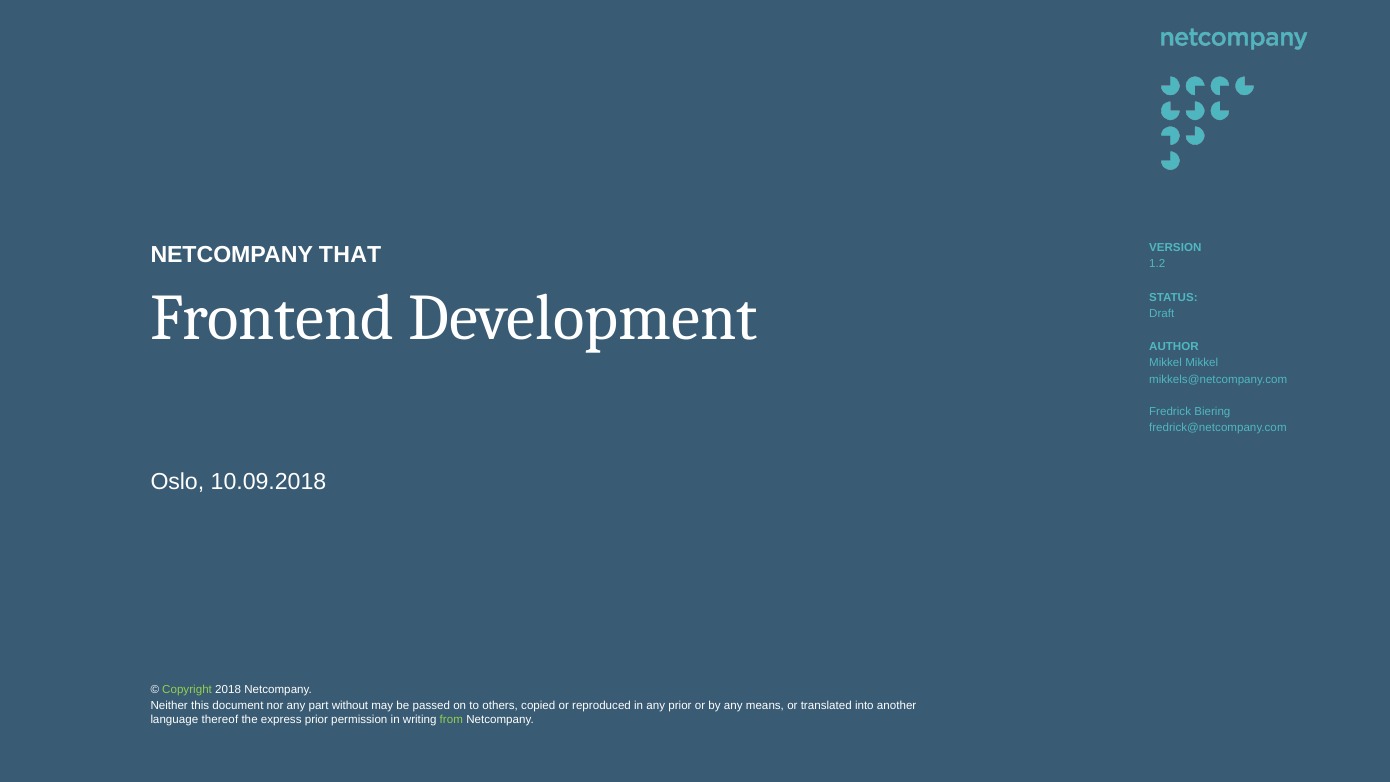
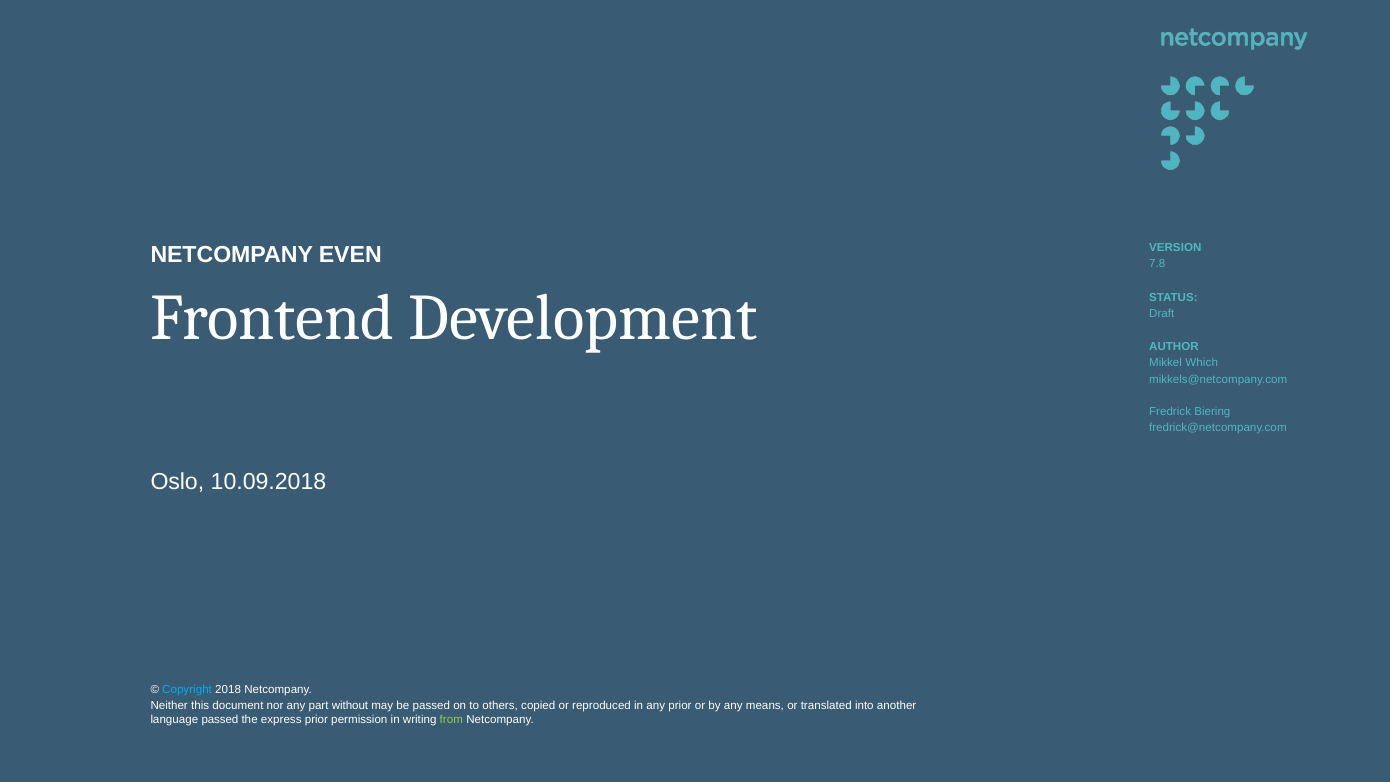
THAT: THAT -> EVEN (350, 255)
1.2: 1.2 -> 7.8 (1157, 264)
Mikkel Mikkel: Mikkel -> Which (1202, 363)
Copyright colour: light green -> light blue (187, 690)
language thereof: thereof -> passed (220, 720)
